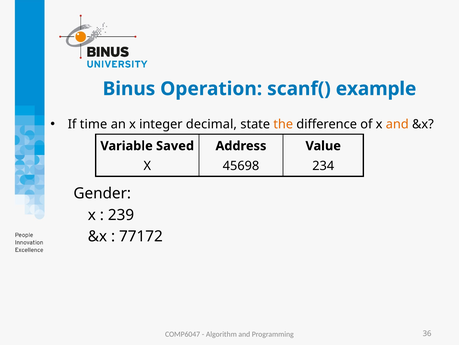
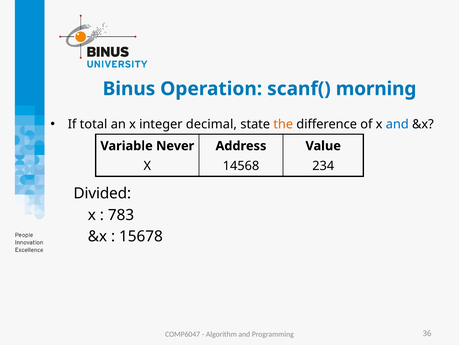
example: example -> morning (376, 89)
time: time -> total (94, 124)
and colour: orange -> blue (397, 124)
Saved: Saved -> Never (175, 146)
45698: 45698 -> 14568 (241, 166)
Gender: Gender -> Divided (102, 193)
239: 239 -> 783 (121, 214)
77172: 77172 -> 15678 (141, 236)
